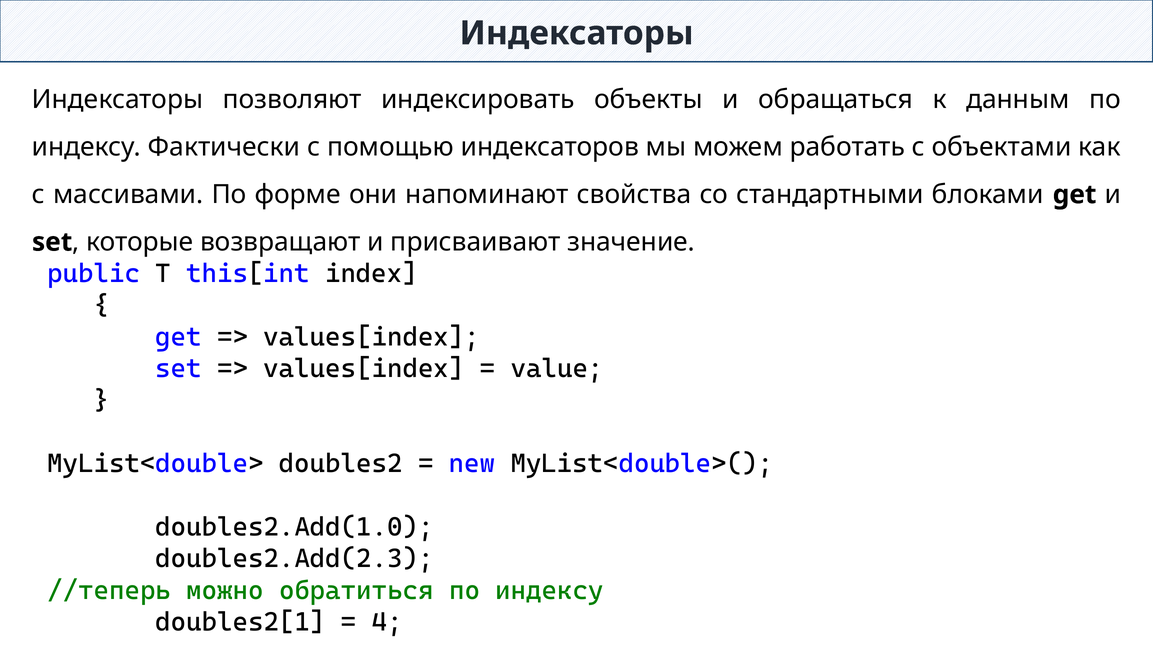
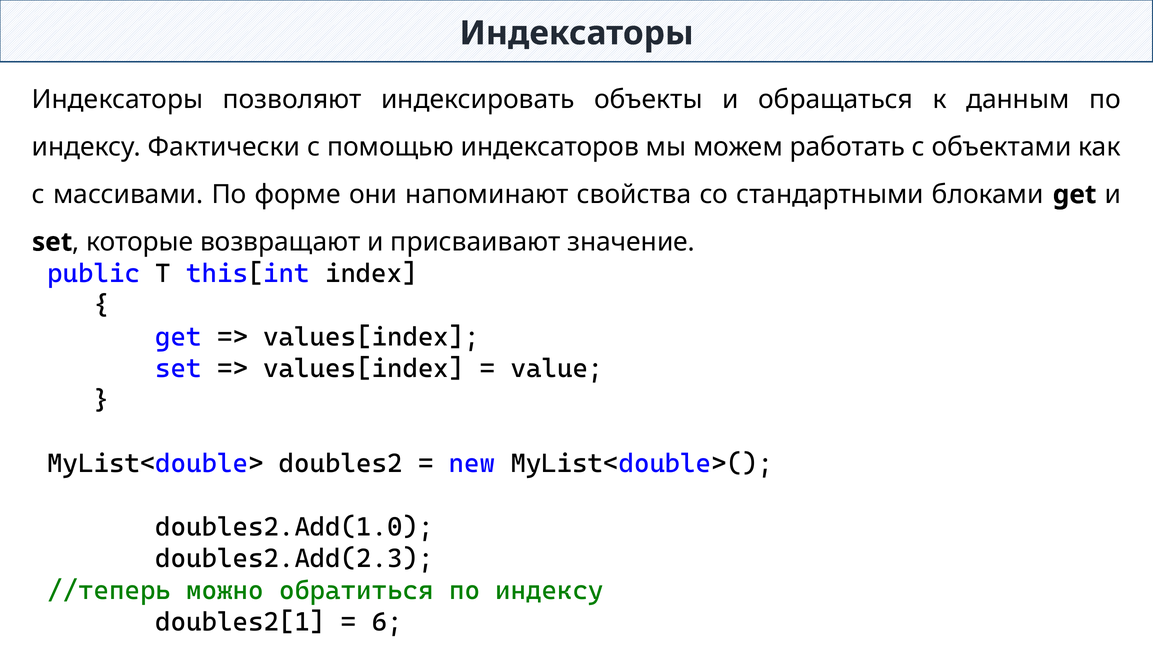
4: 4 -> 6 (387, 623)
